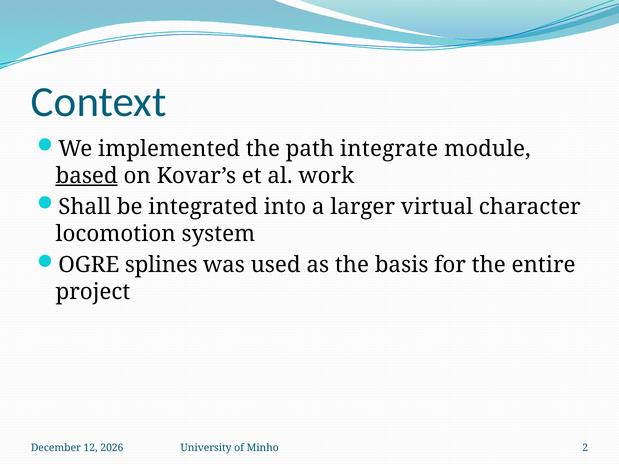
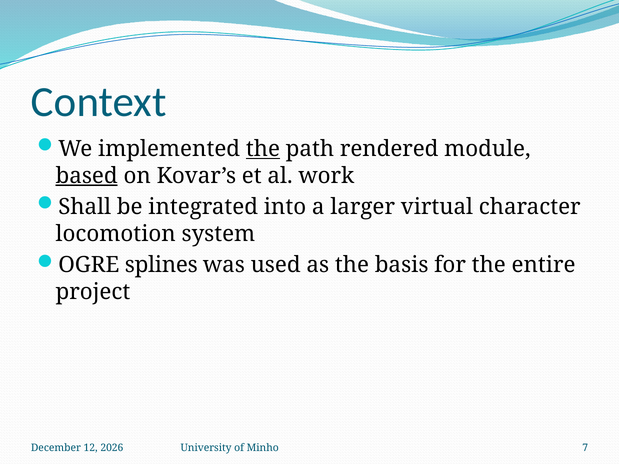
the underline: none -> present (263, 149)
integrate: integrate -> rendered (389, 149)
2: 2 -> 7 (585, 448)
